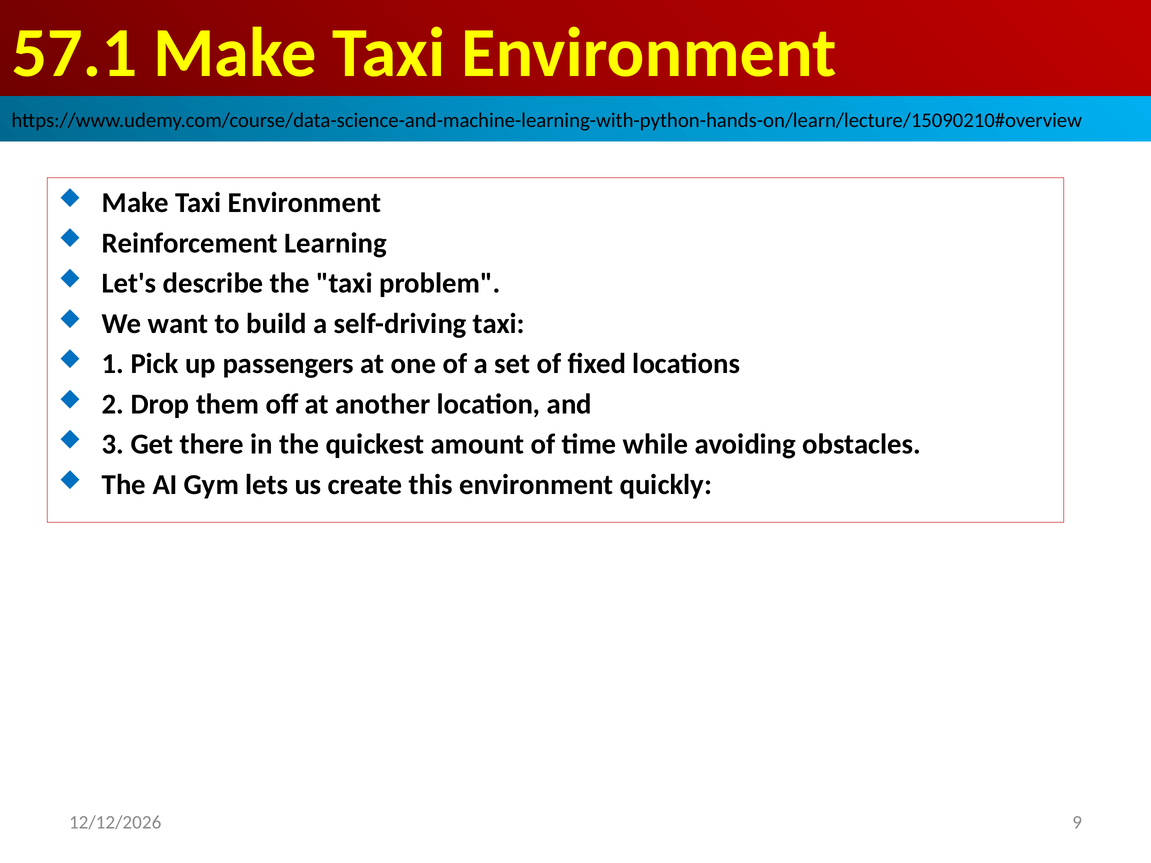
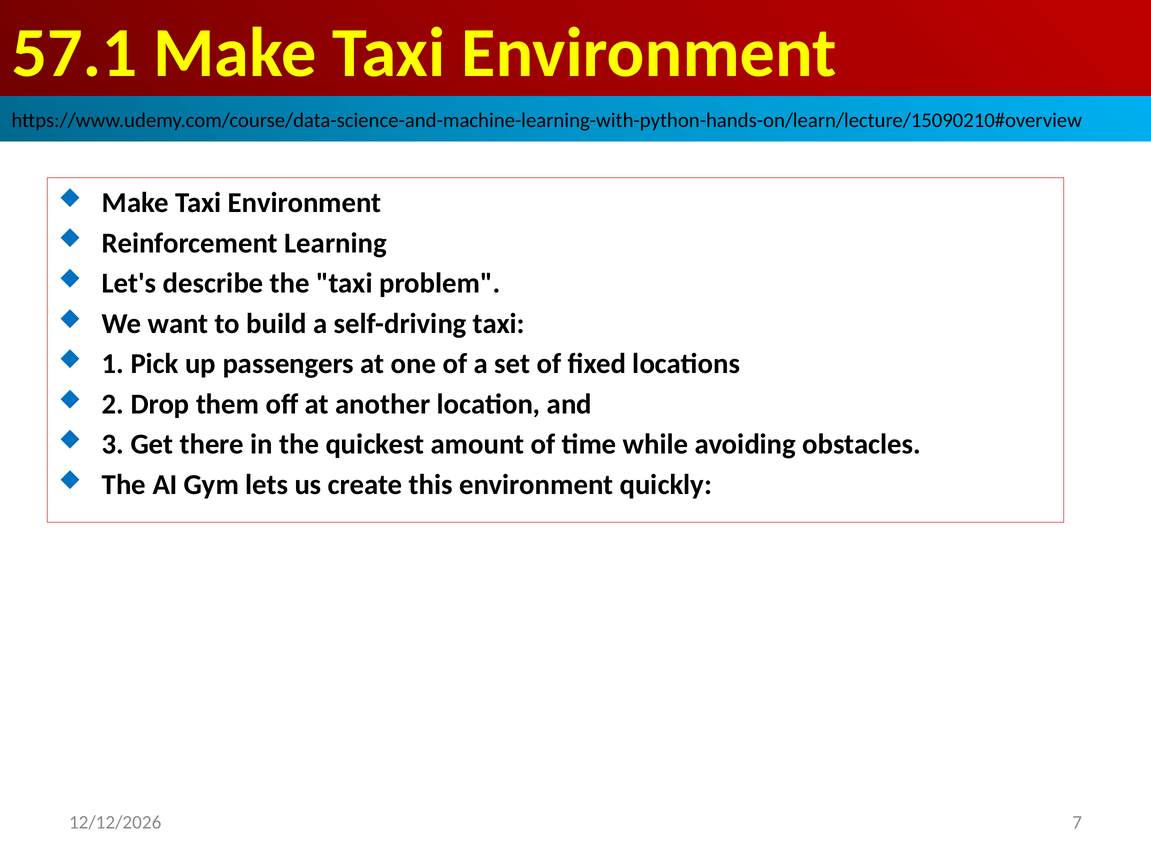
9: 9 -> 7 (1077, 823)
